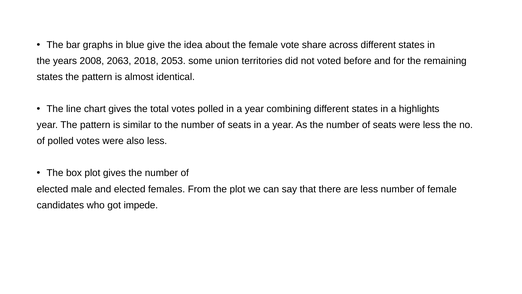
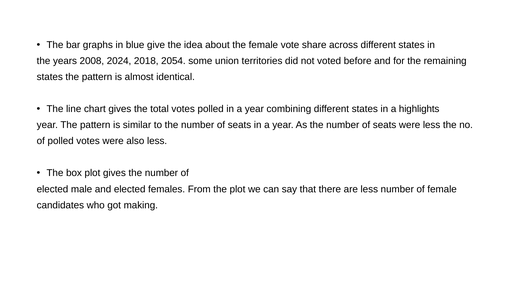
2063: 2063 -> 2024 (119, 61)
2053: 2053 -> 2054 (173, 61)
impede: impede -> making (141, 205)
